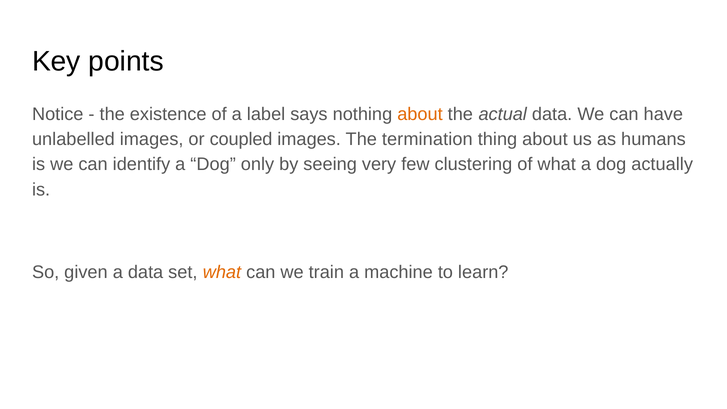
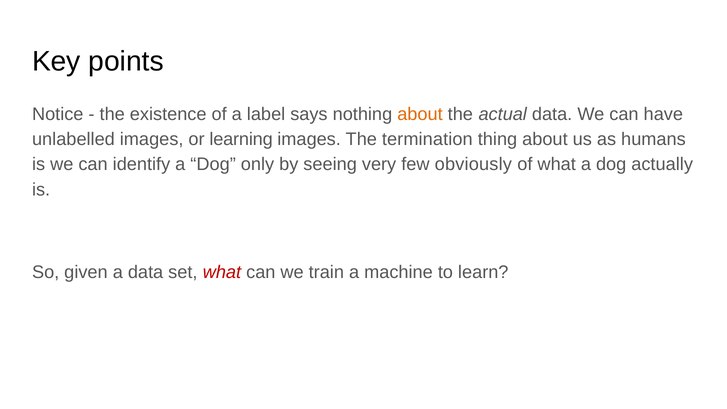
coupled: coupled -> learning (241, 139)
clustering: clustering -> obviously (473, 164)
what colour: orange -> red (222, 272)
